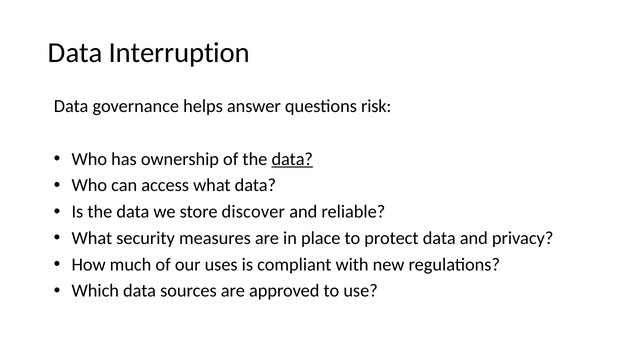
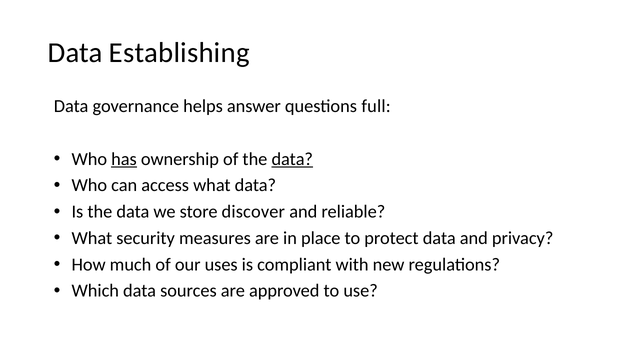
Interruption: Interruption -> Establishing (179, 53)
risk: risk -> full (376, 106)
has underline: none -> present (124, 159)
